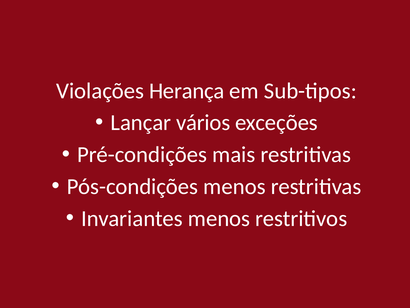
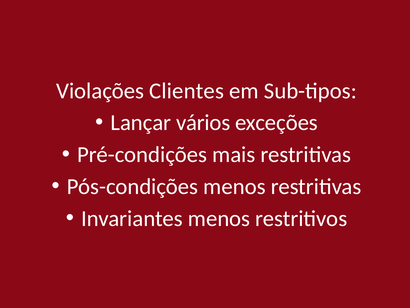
Herança: Herança -> Clientes (187, 91)
